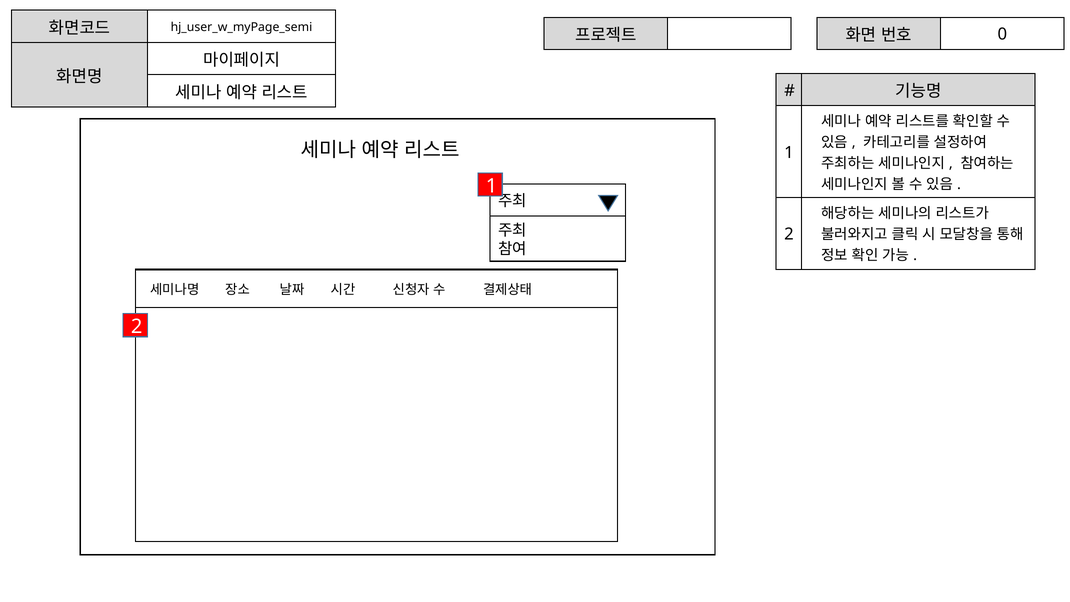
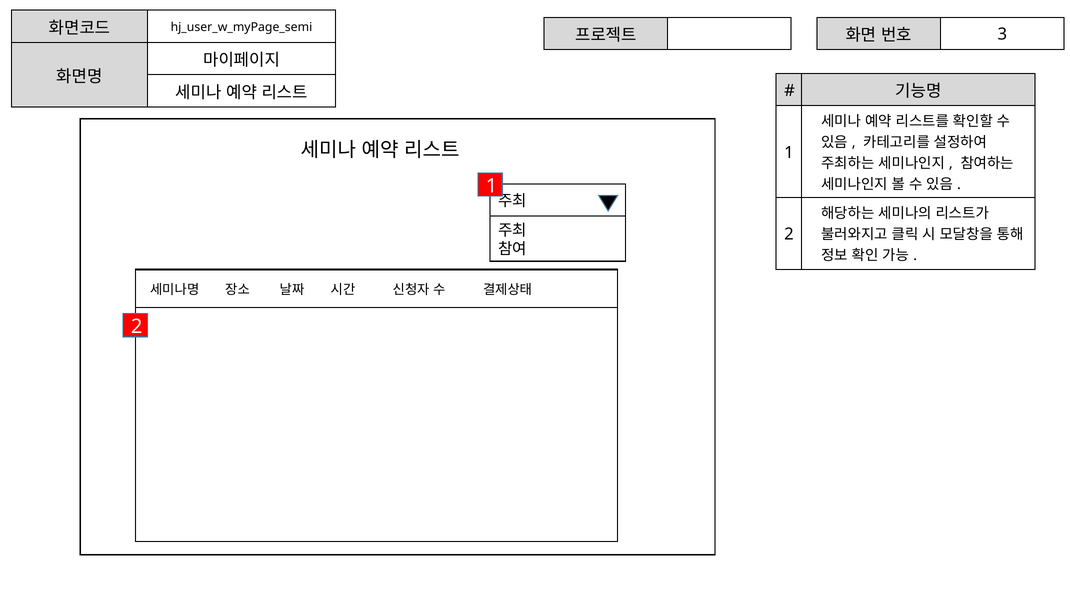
0: 0 -> 3 (1002, 34)
